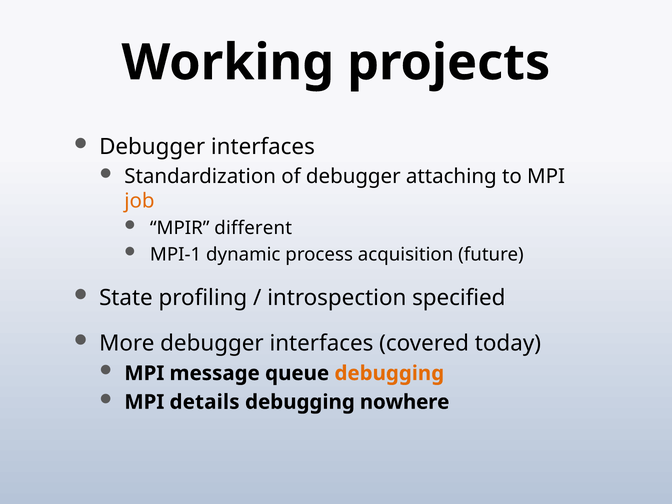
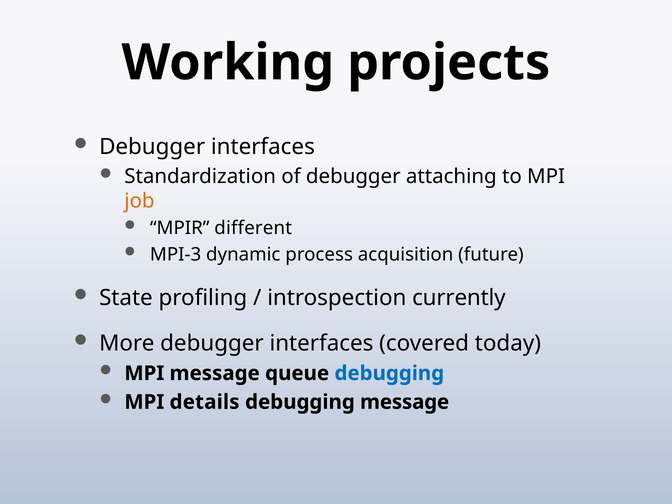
MPI-1: MPI-1 -> MPI-3 (176, 254)
specified: specified -> currently (459, 298)
debugging colour: orange -> blue (389, 373)
debugging nowhere: nowhere -> message (405, 402)
